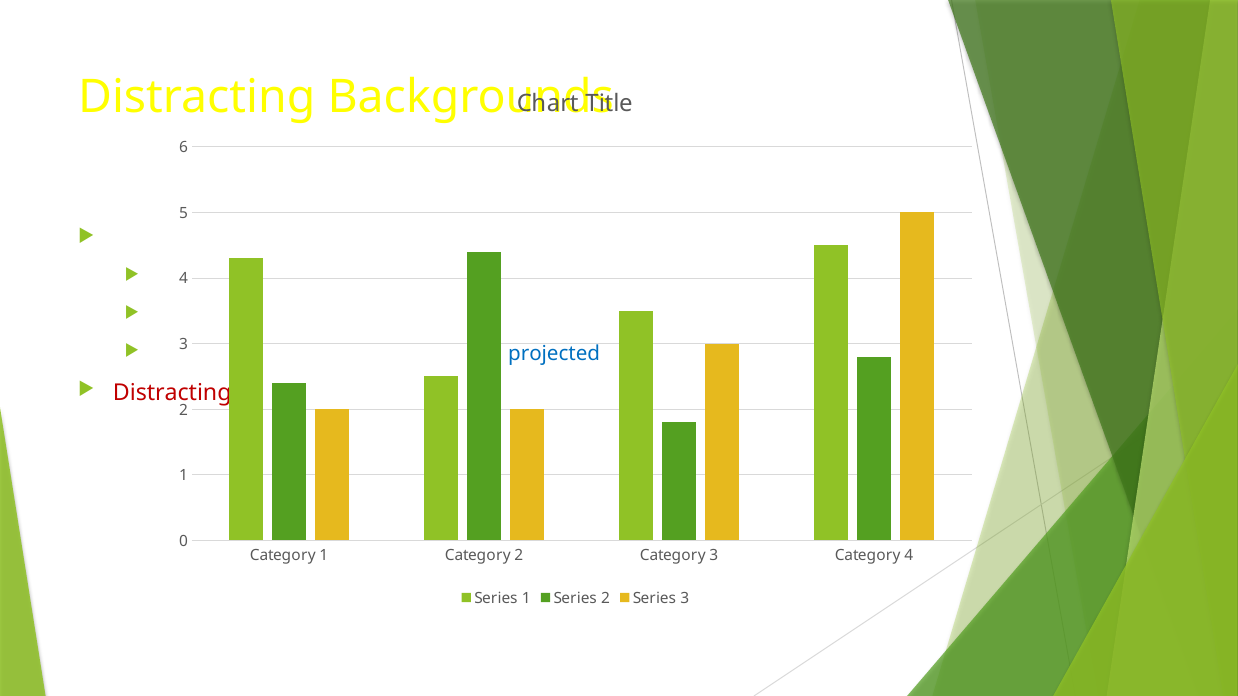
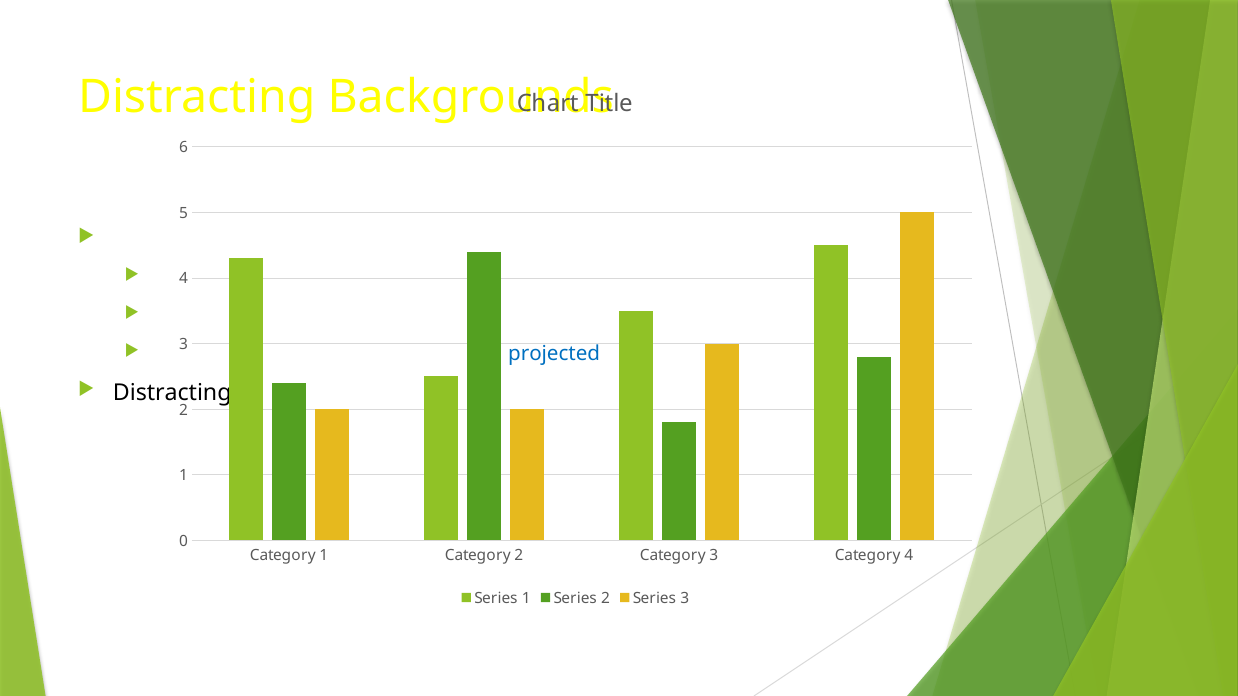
Distracting colour: red -> black (172, 393)
